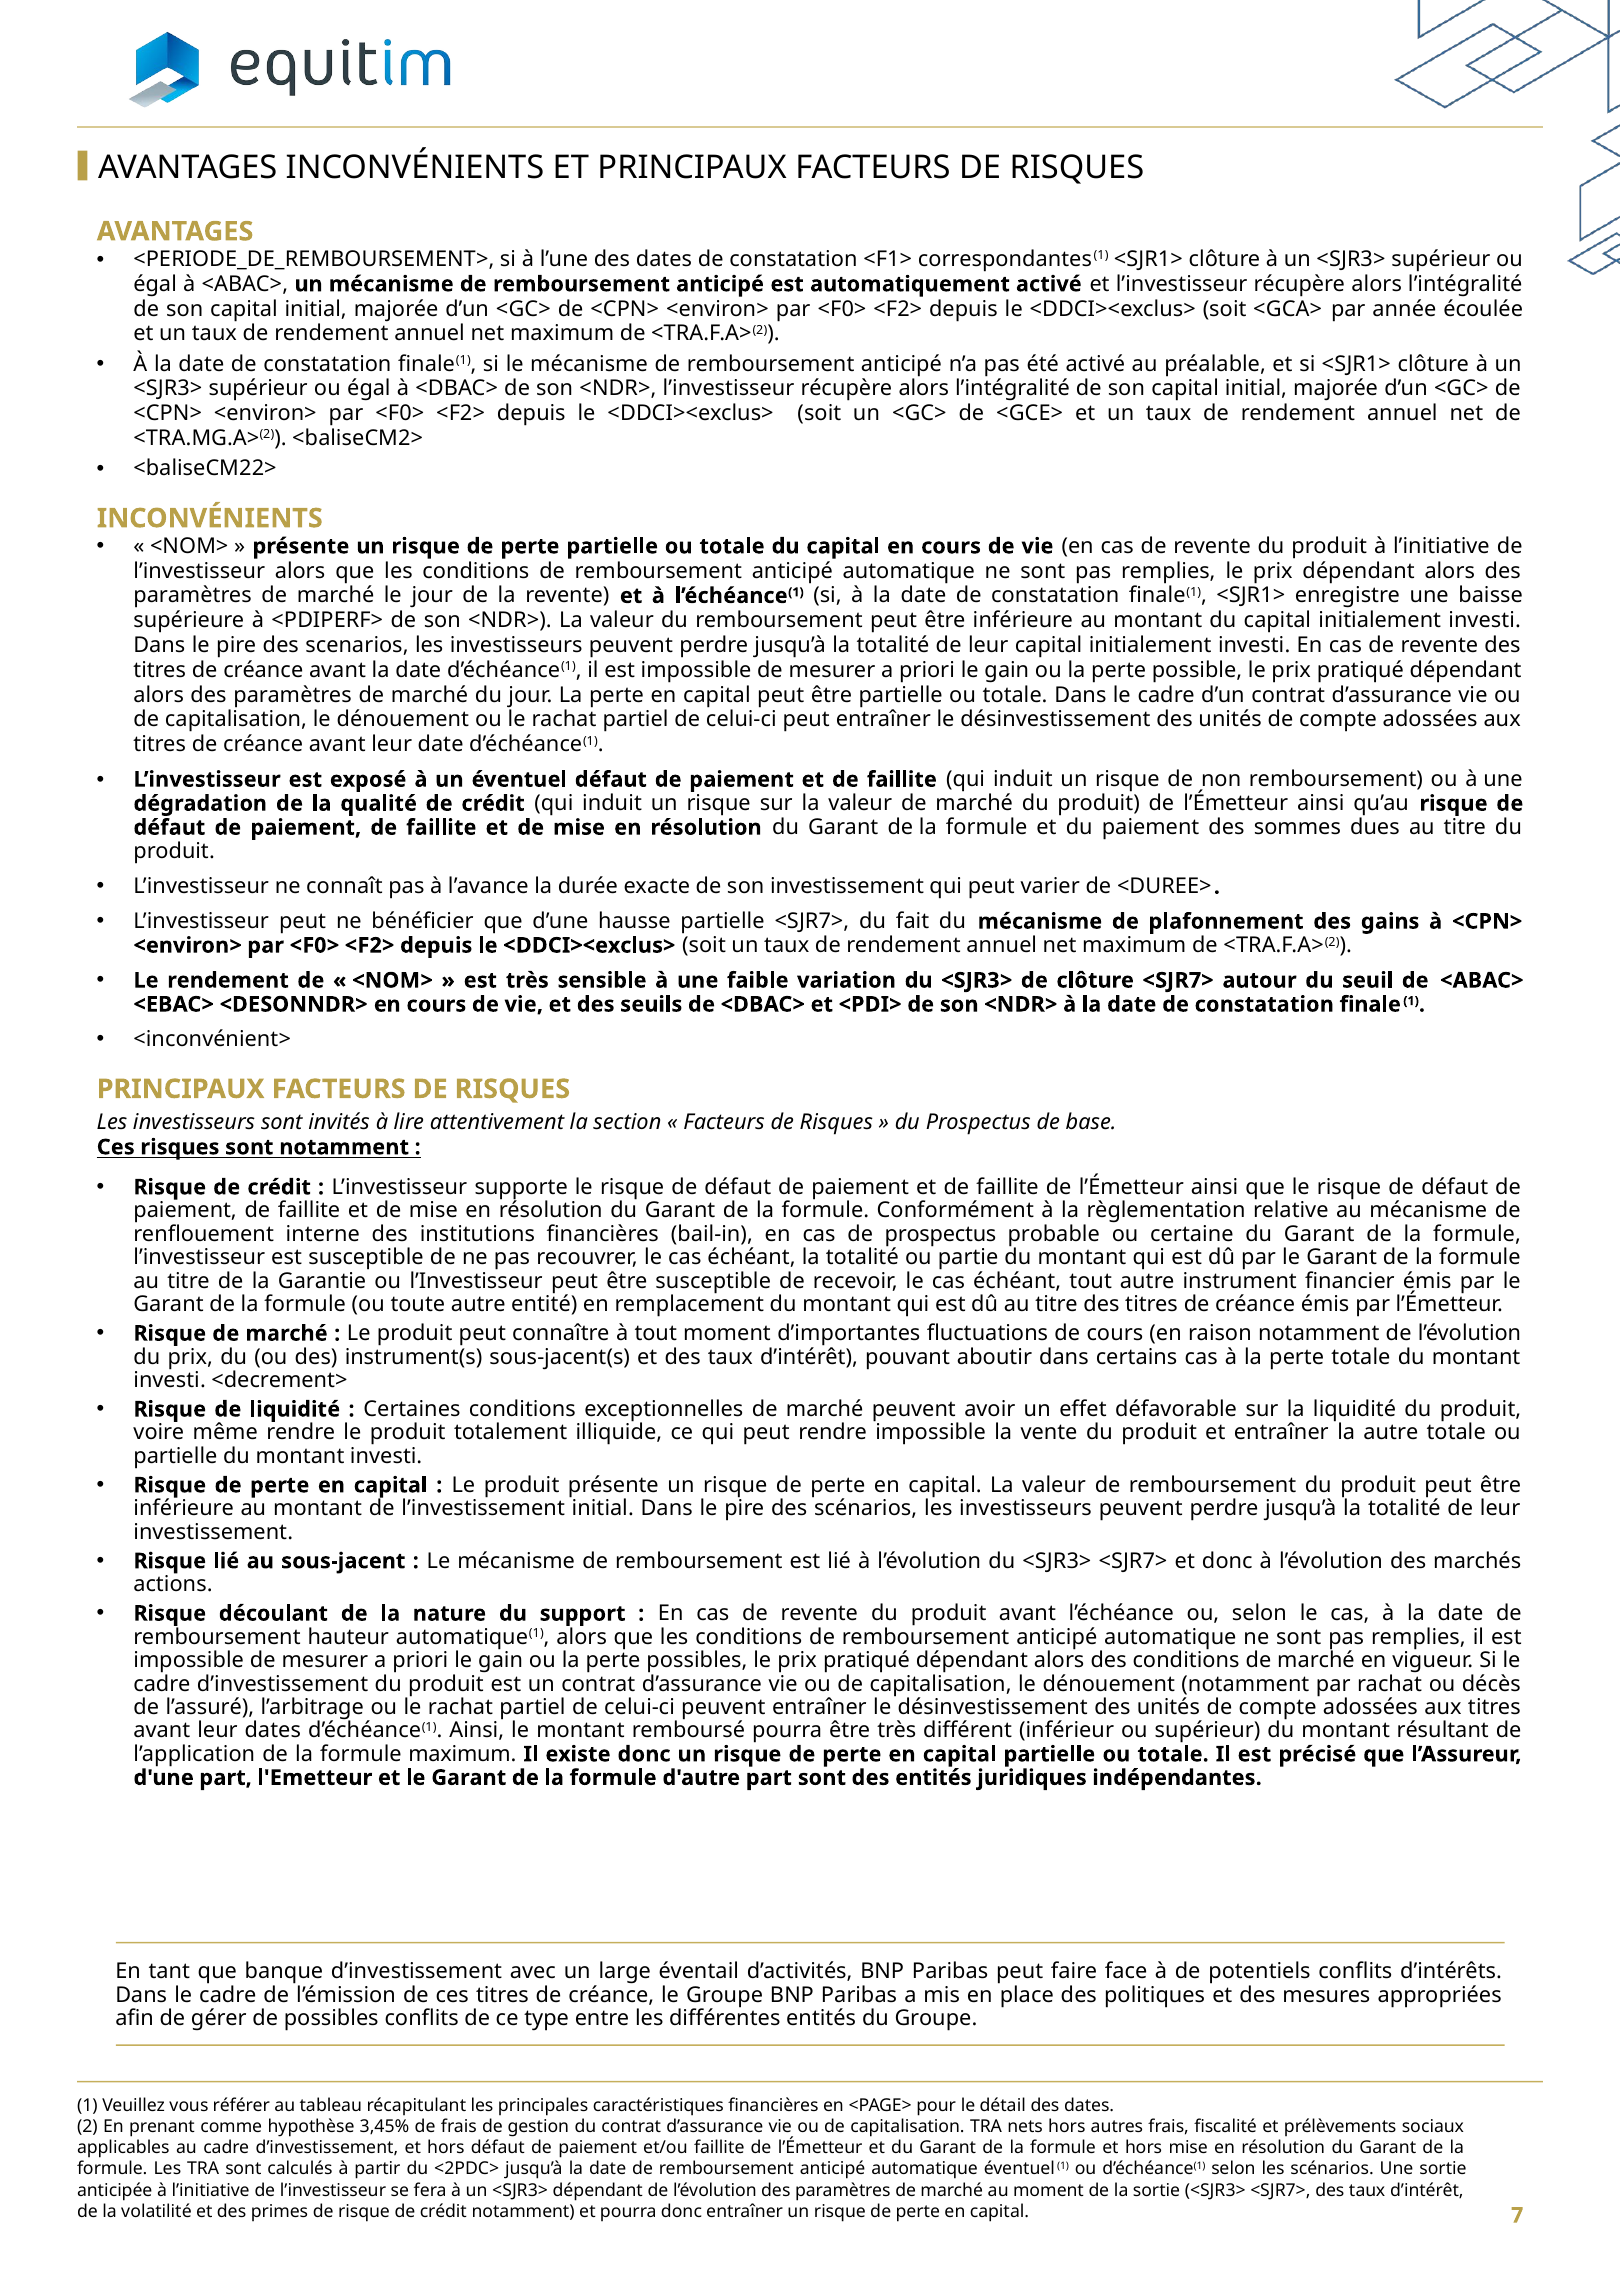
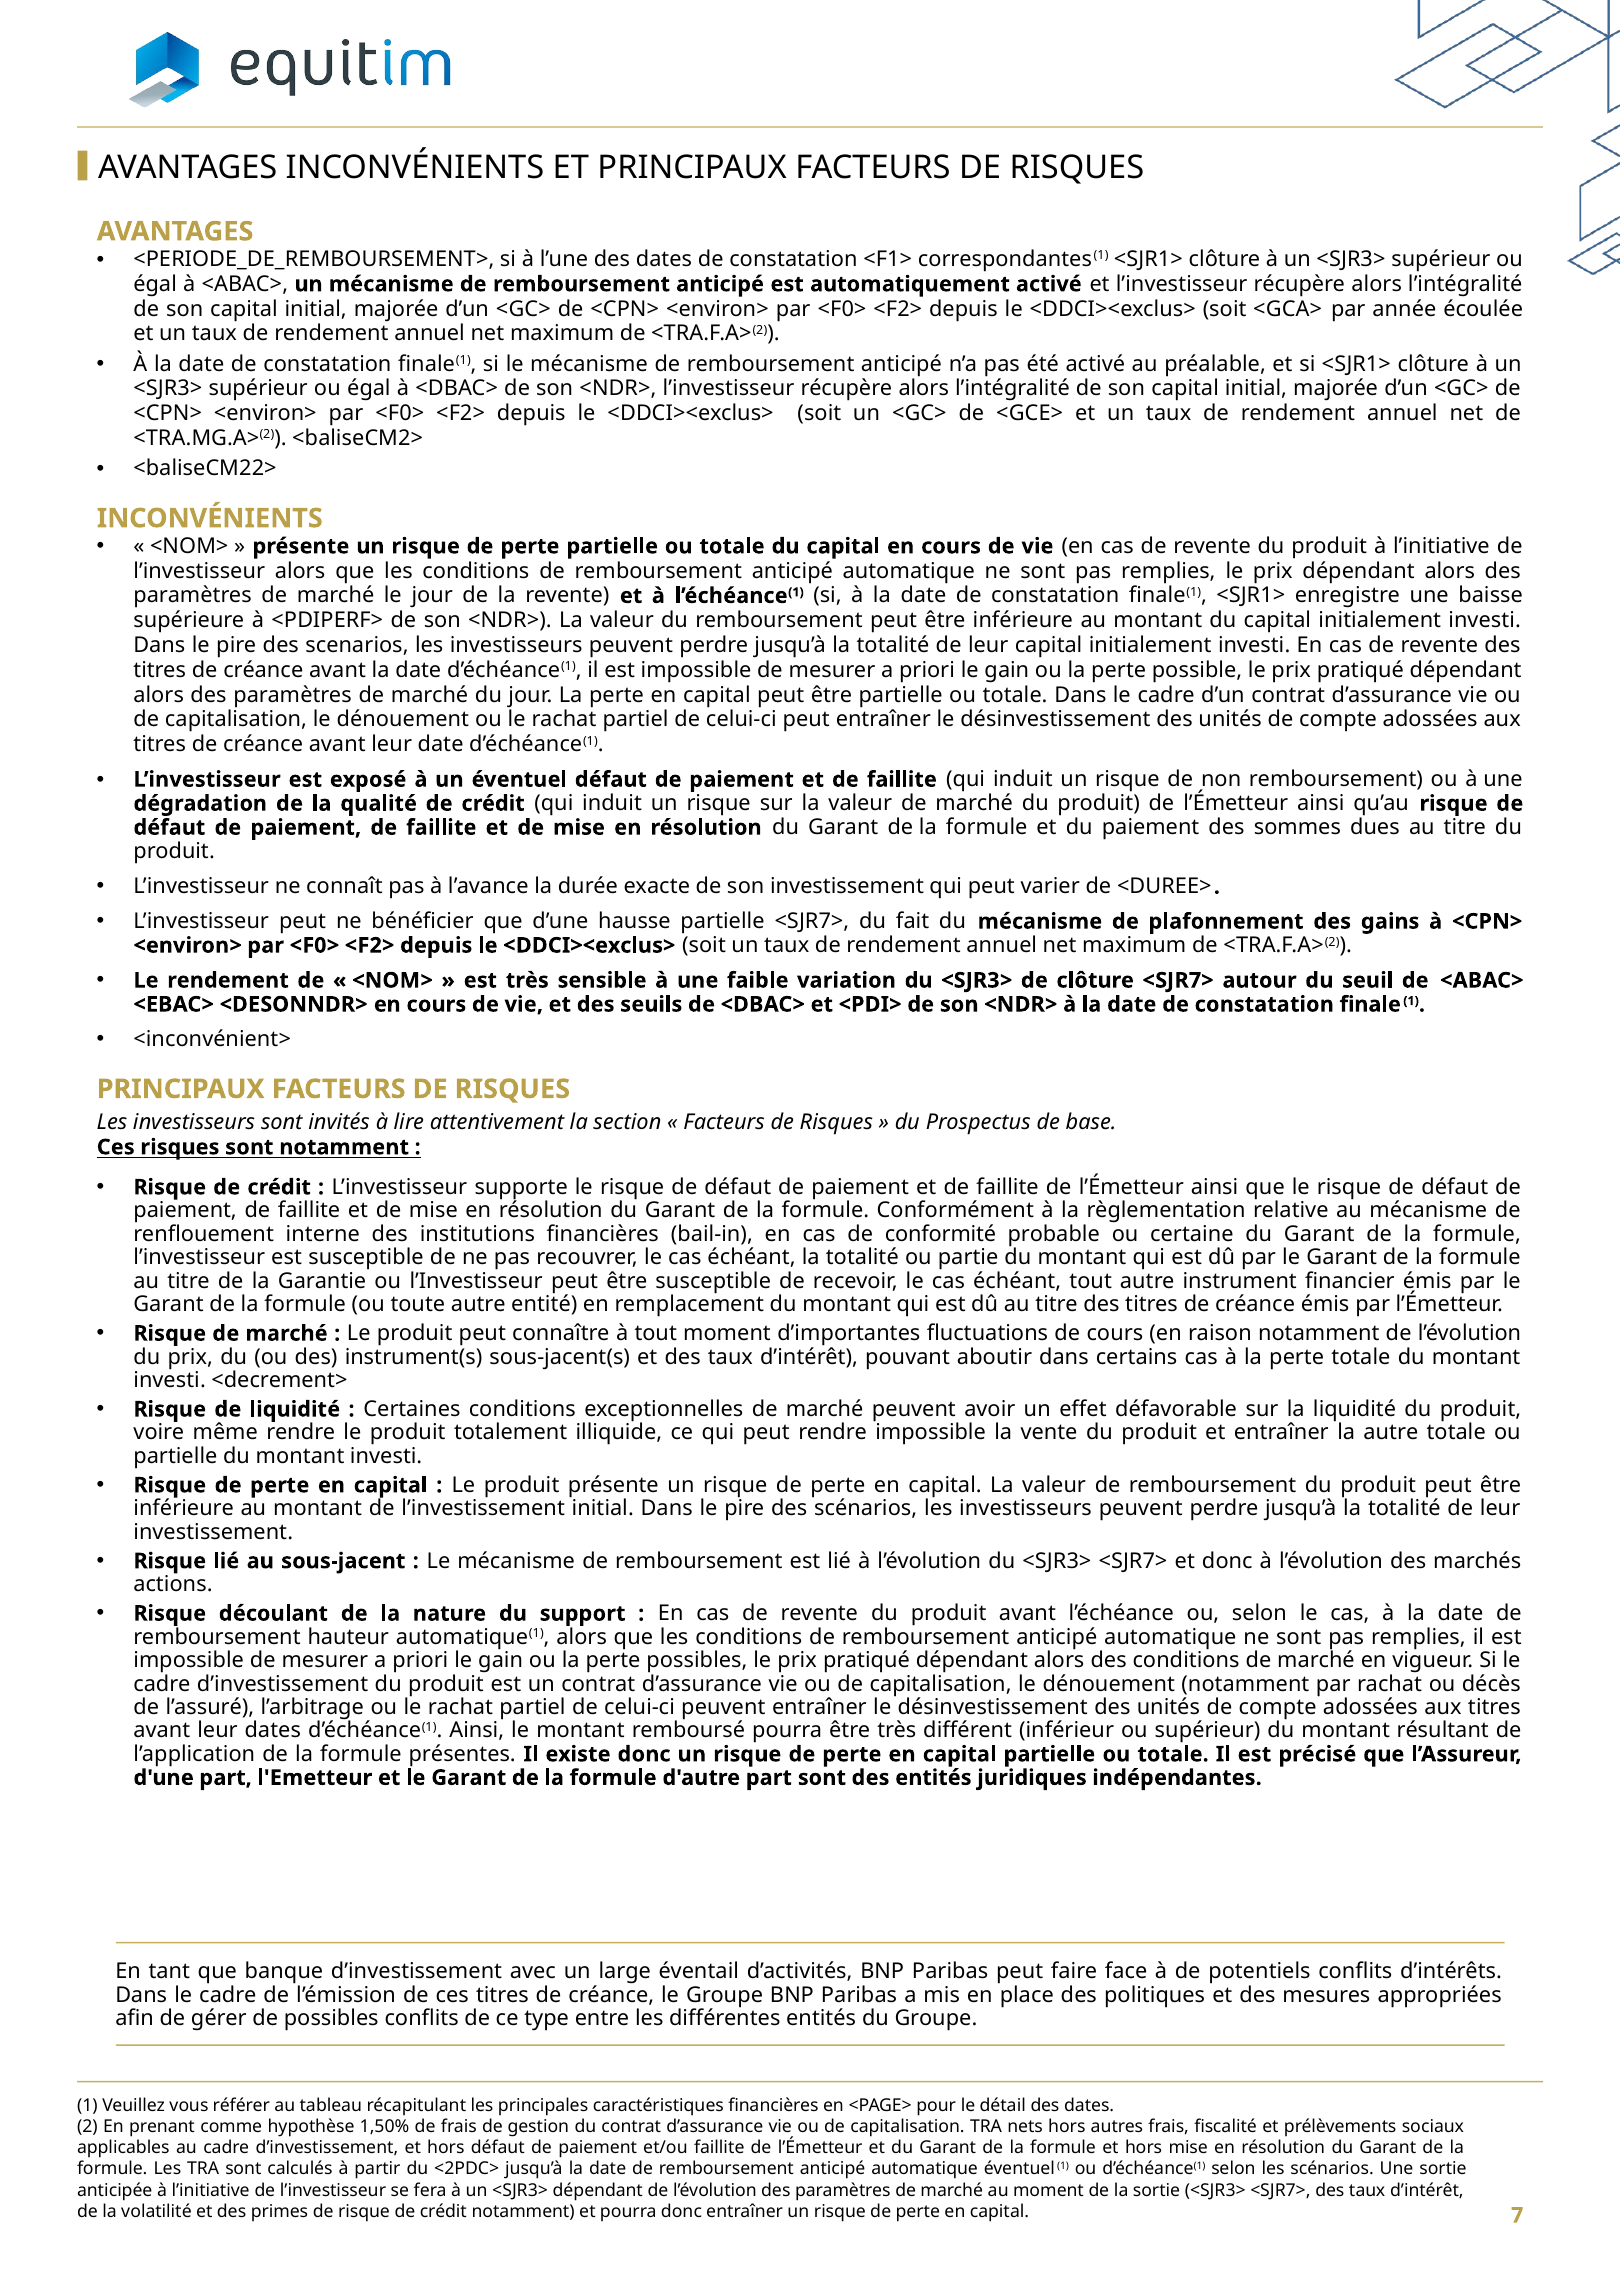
de prospectus: prospectus -> conformité (940, 1234)
formule maximum: maximum -> présentes (462, 1754)
3,45%: 3,45% -> 1,50% (385, 2126)
